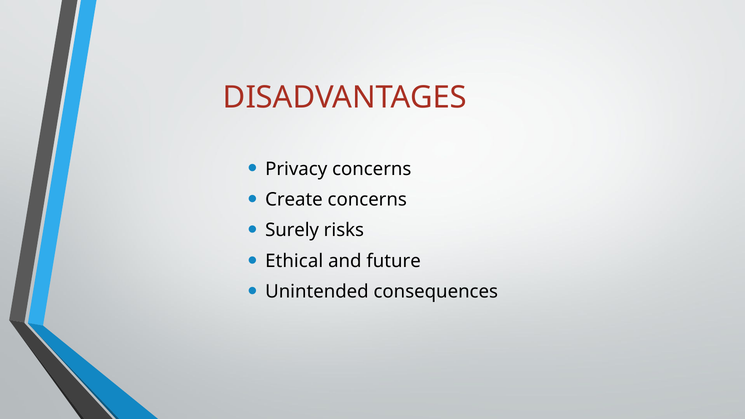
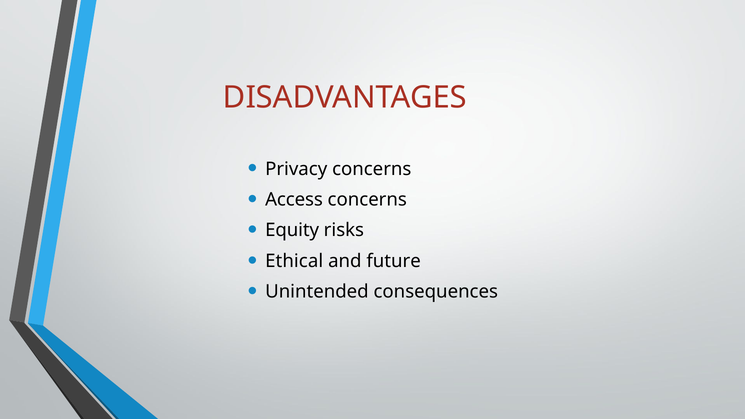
Create: Create -> Access (294, 200)
Surely: Surely -> Equity (292, 230)
